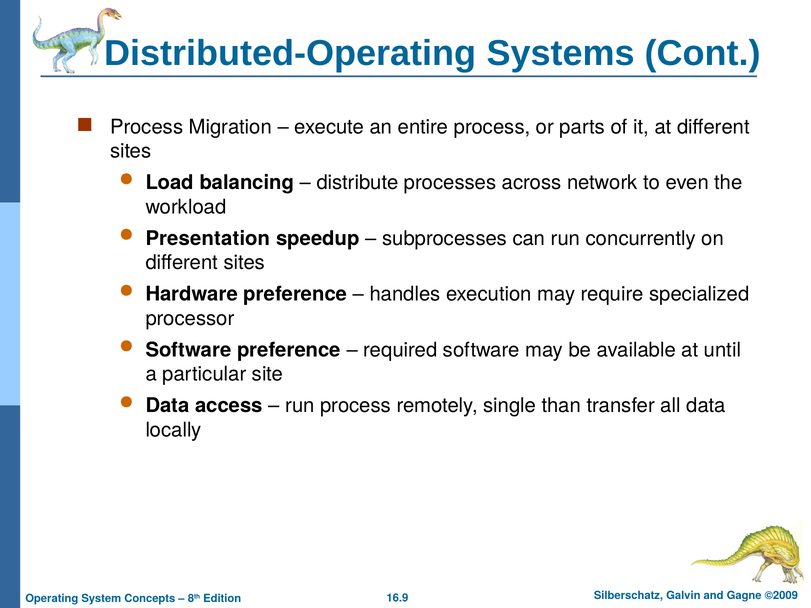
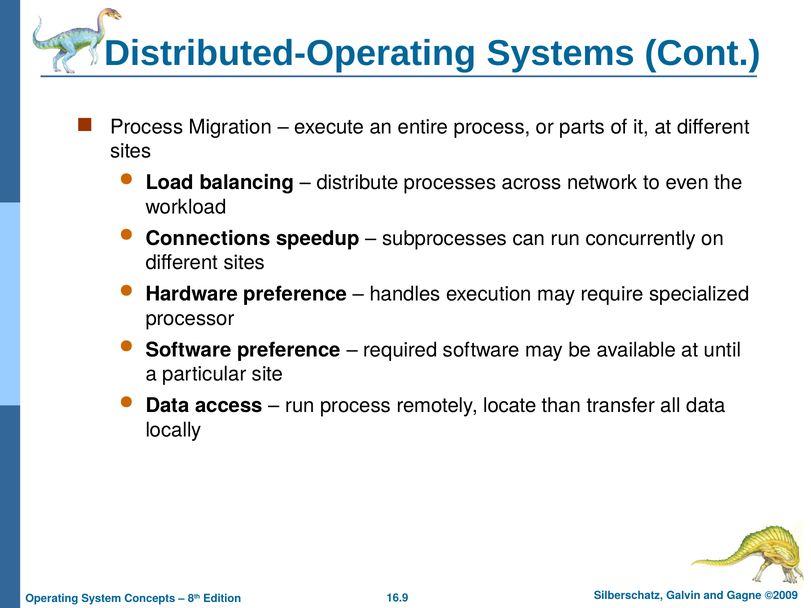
Presentation: Presentation -> Connections (208, 239)
single: single -> locate (510, 406)
